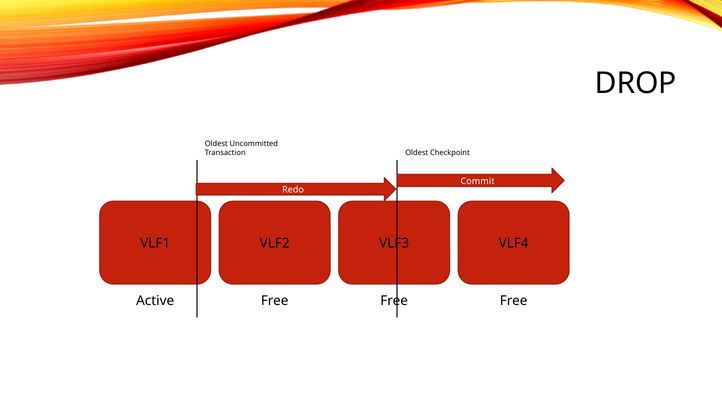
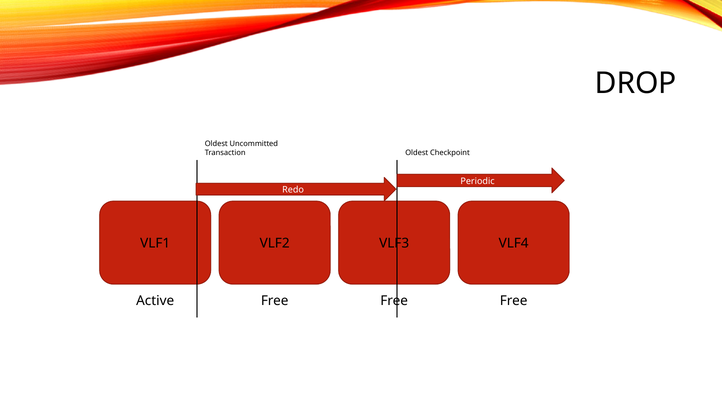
Commit: Commit -> Periodic (478, 181)
